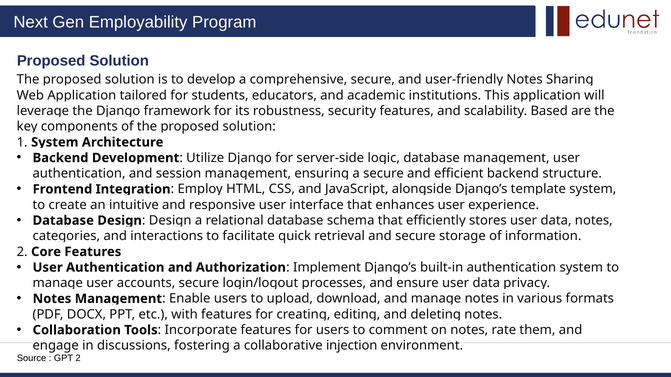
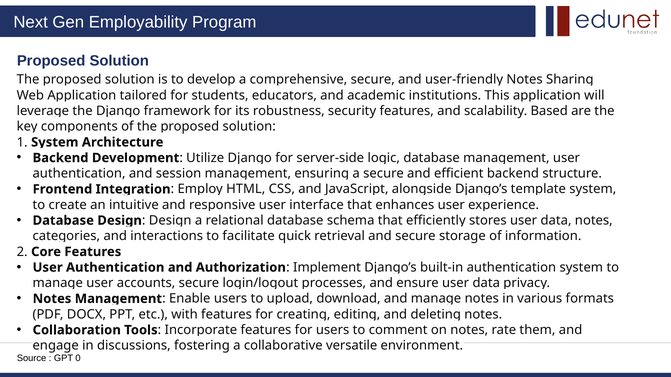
injection: injection -> versatile (352, 346)
GPT 2: 2 -> 0 (78, 359)
